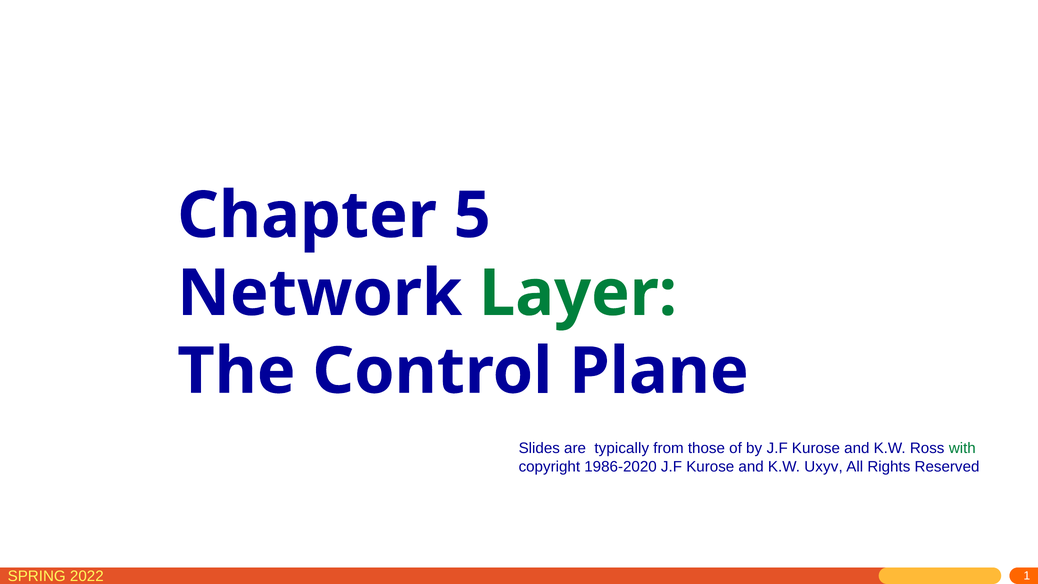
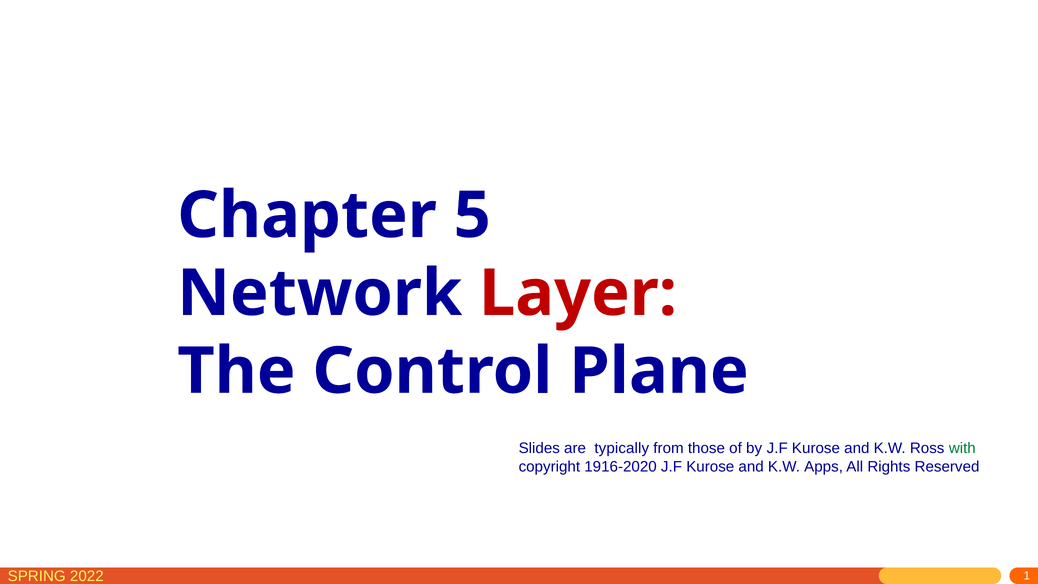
Layer colour: green -> red (578, 293)
1986-2020: 1986-2020 -> 1916-2020 (621, 467)
Uxyv: Uxyv -> Apps (824, 467)
